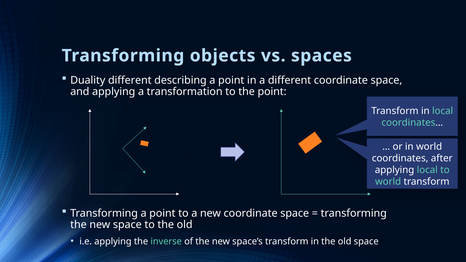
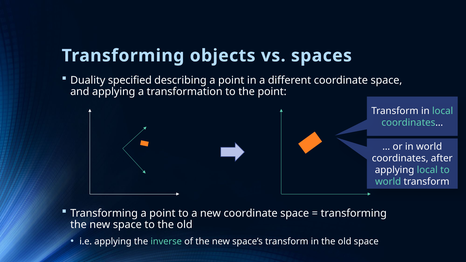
Duality different: different -> specified (130, 80)
